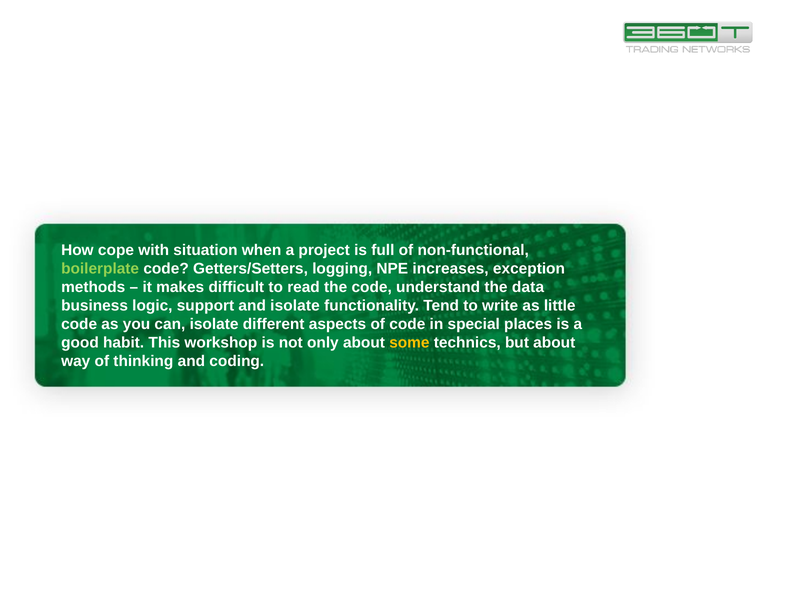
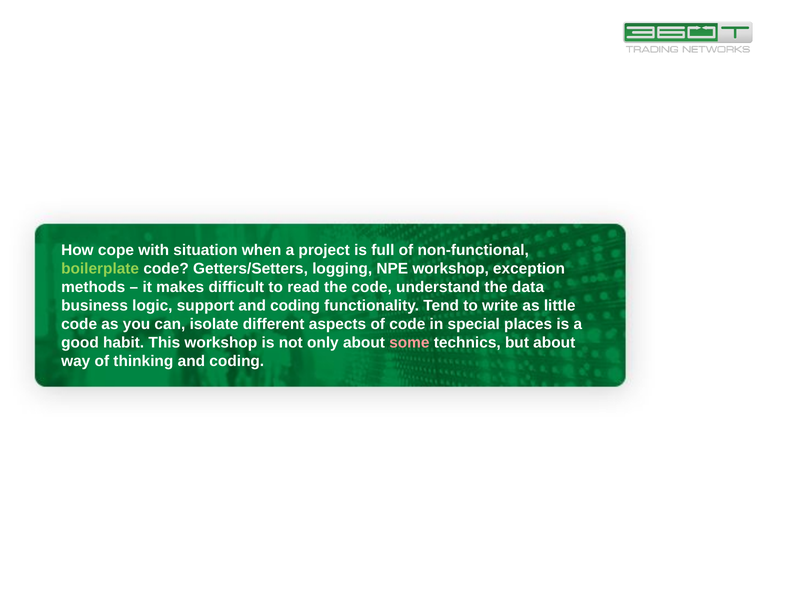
NPE increases: increases -> workshop (451, 269)
support and isolate: isolate -> coding (295, 305)
some colour: yellow -> pink (409, 342)
